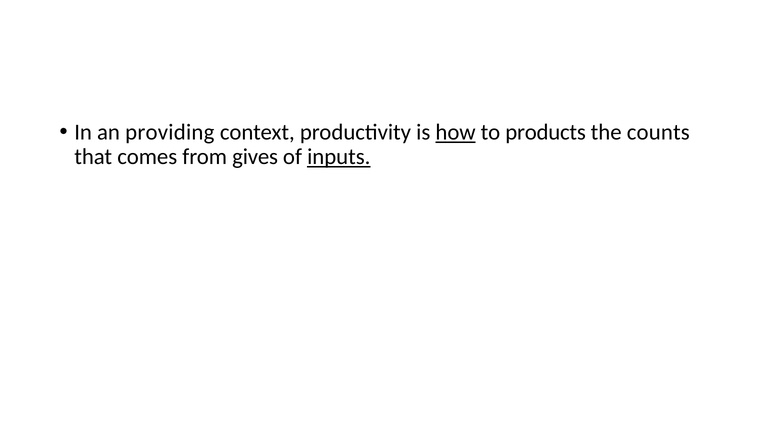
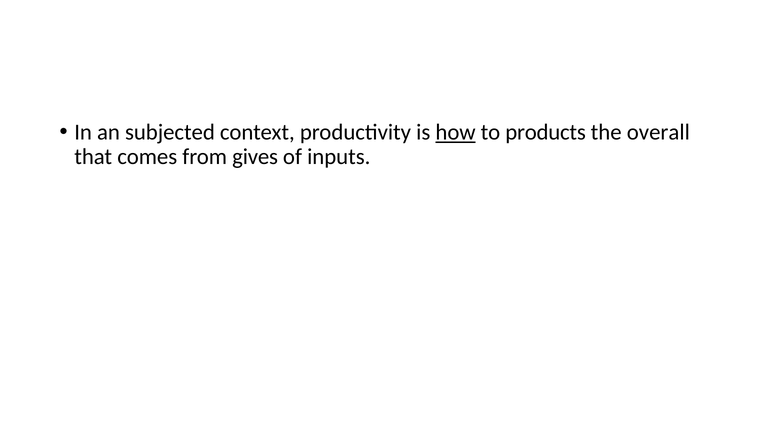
providing: providing -> subjected (170, 132)
counts: counts -> overall (658, 132)
inputs underline: present -> none (339, 157)
